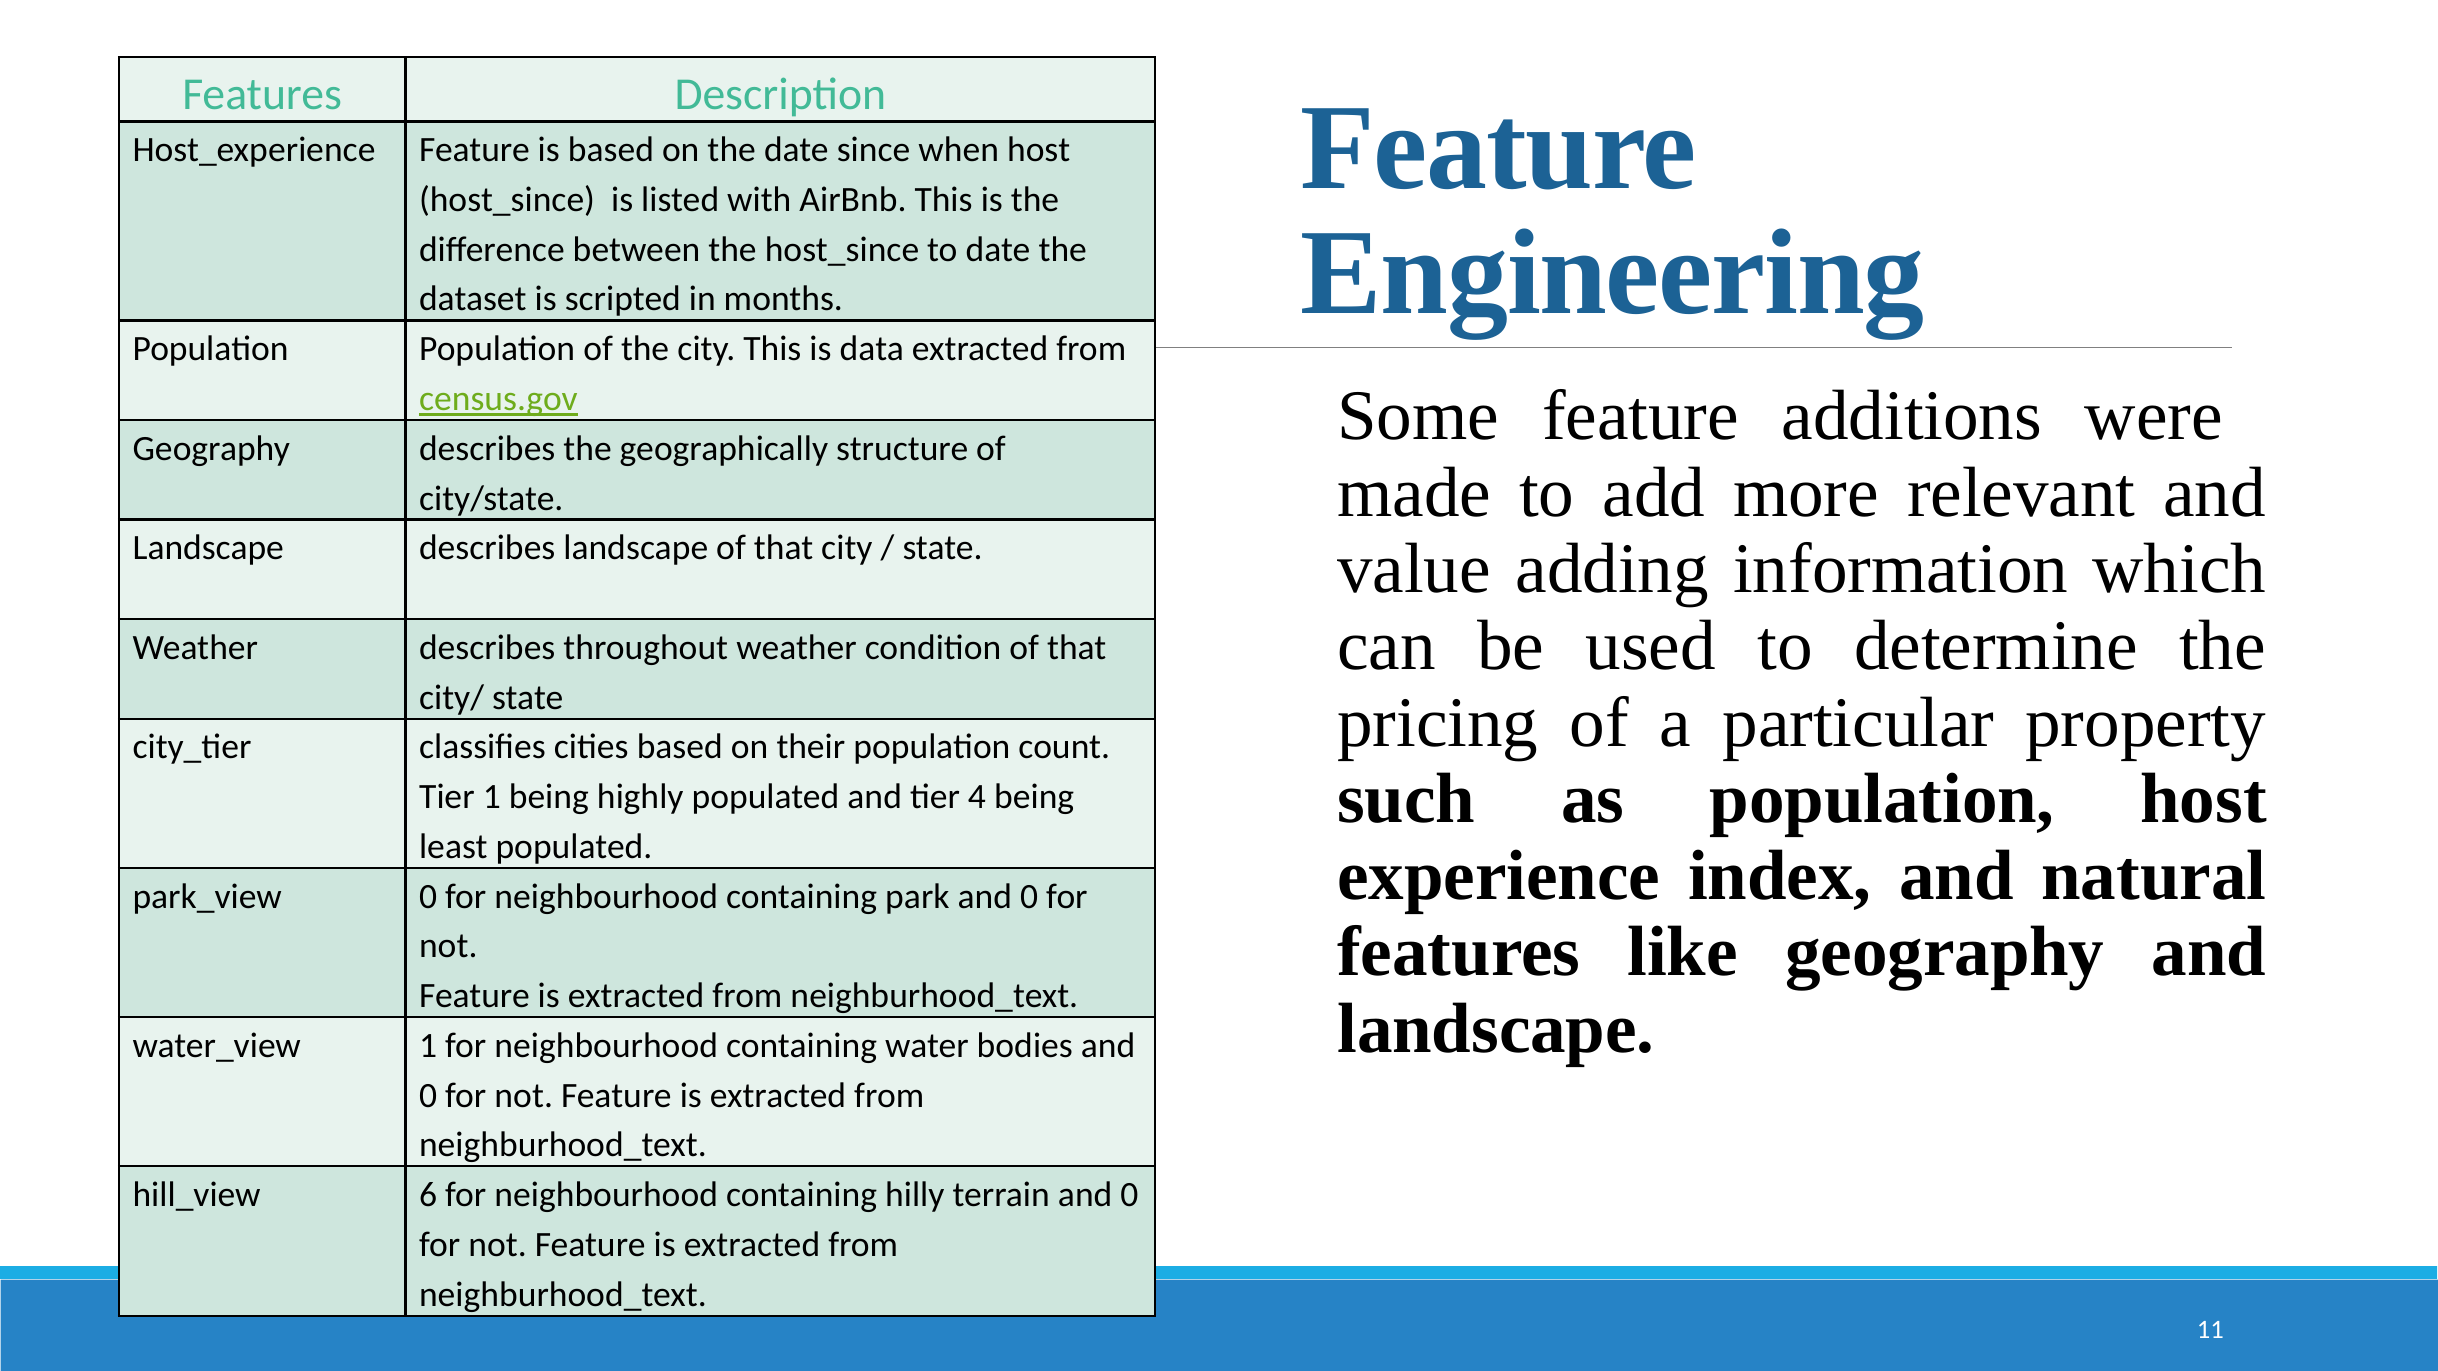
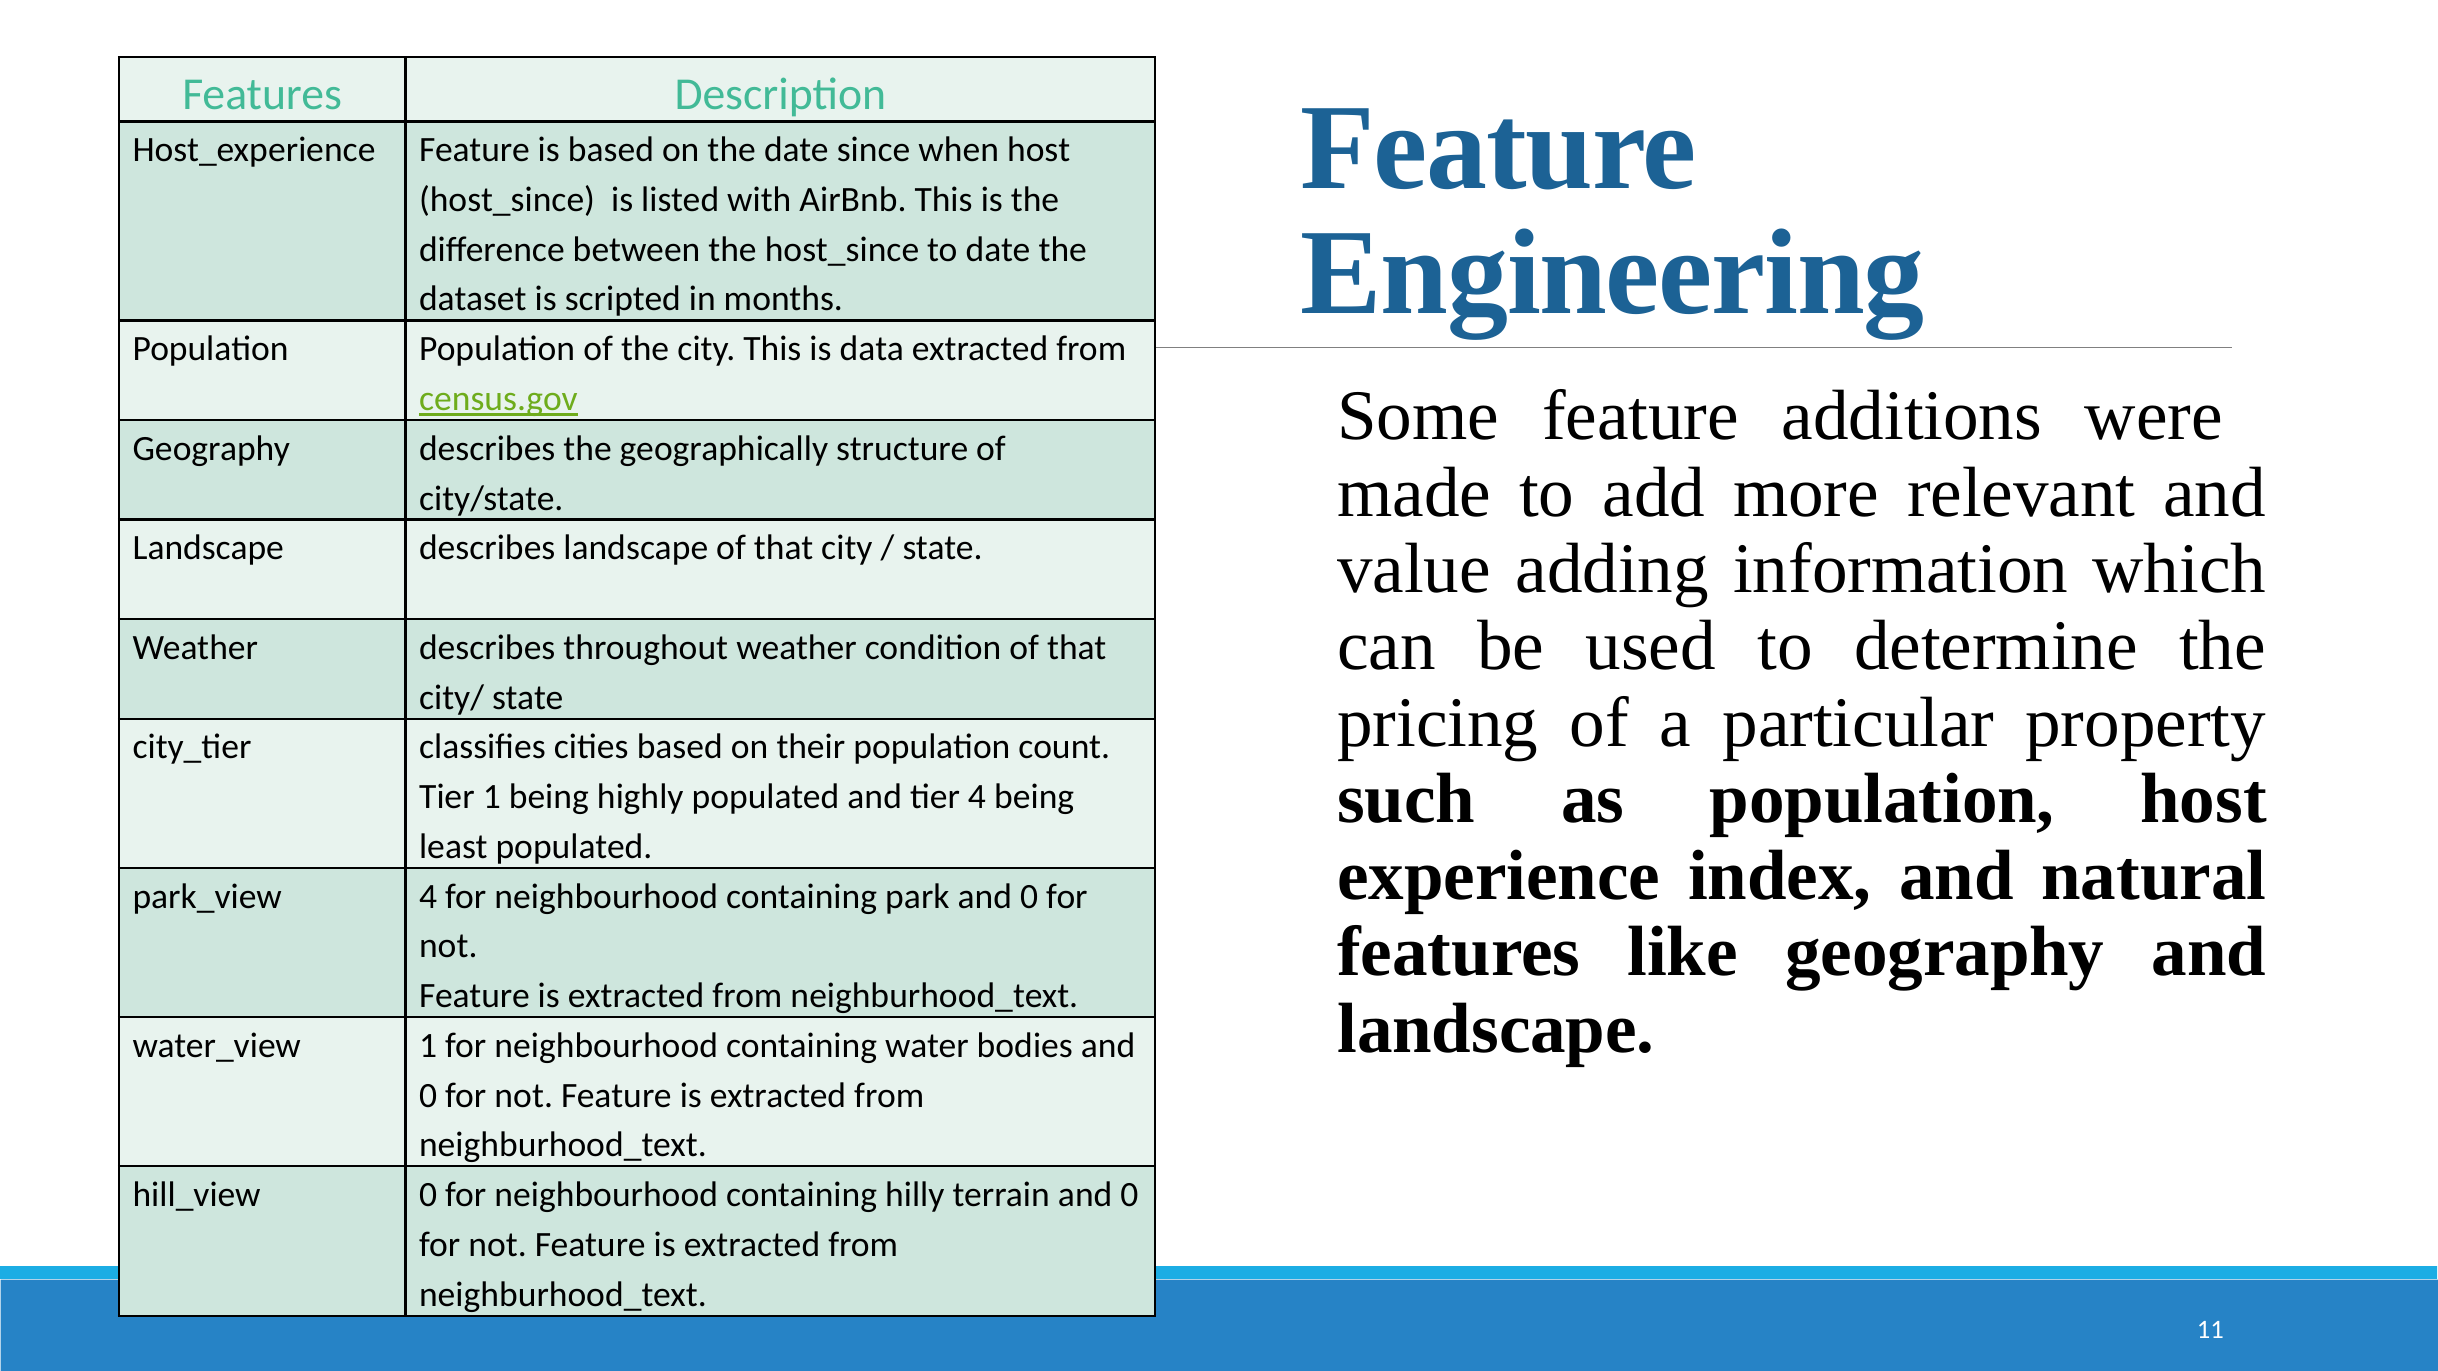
0: 0 -> 4 (428, 897)
6: 6 -> 0 (428, 1195)
